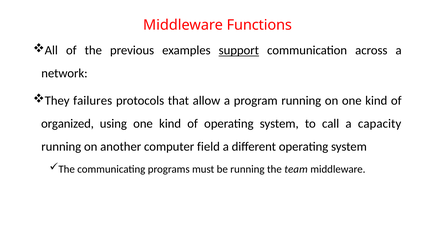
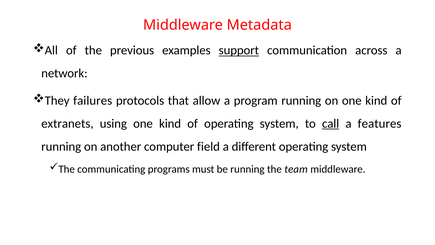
Functions: Functions -> Metadata (259, 25)
organized: organized -> extranets (67, 123)
call underline: none -> present (331, 123)
capacity: capacity -> features (380, 123)
